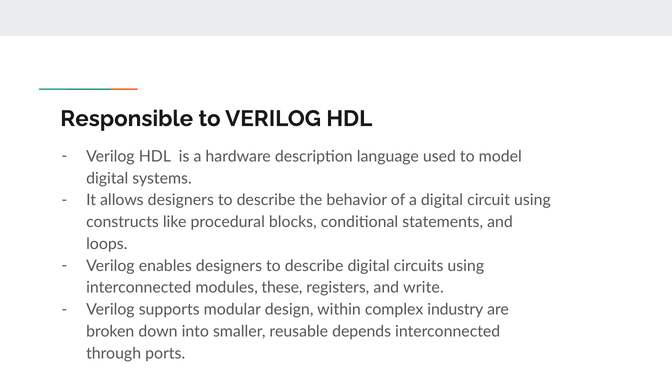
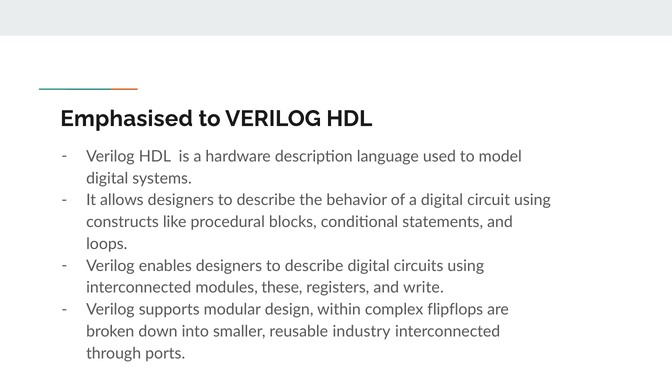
Responsible: Responsible -> Emphasised (127, 119)
industry: industry -> flipflops (455, 310)
depends: depends -> industry (362, 331)
